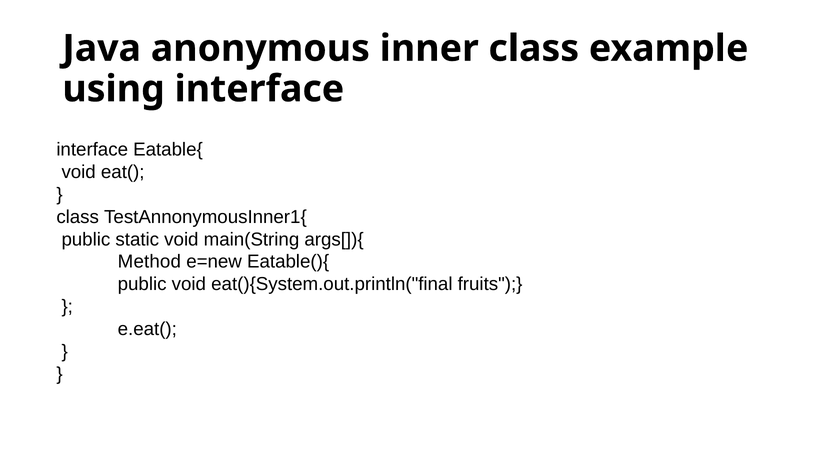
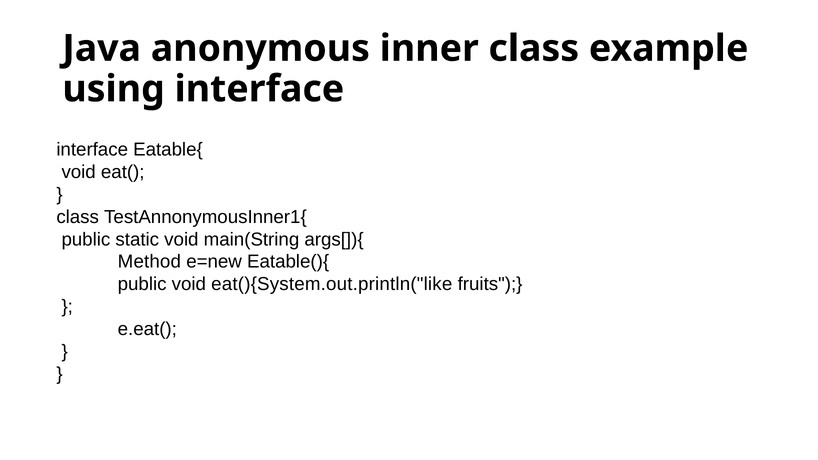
eat(){System.out.println("final: eat(){System.out.println("final -> eat(){System.out.println("like (332, 284)
